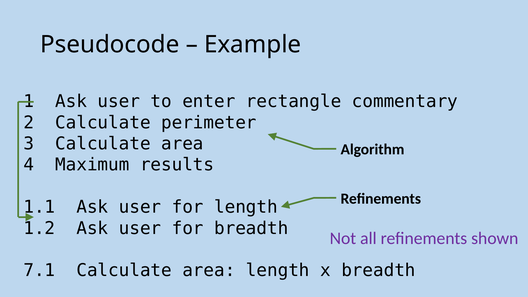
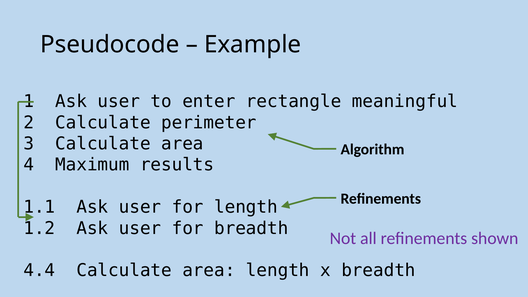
commentary: commentary -> meaningful (405, 101)
7.1: 7.1 -> 4.4 (39, 270)
